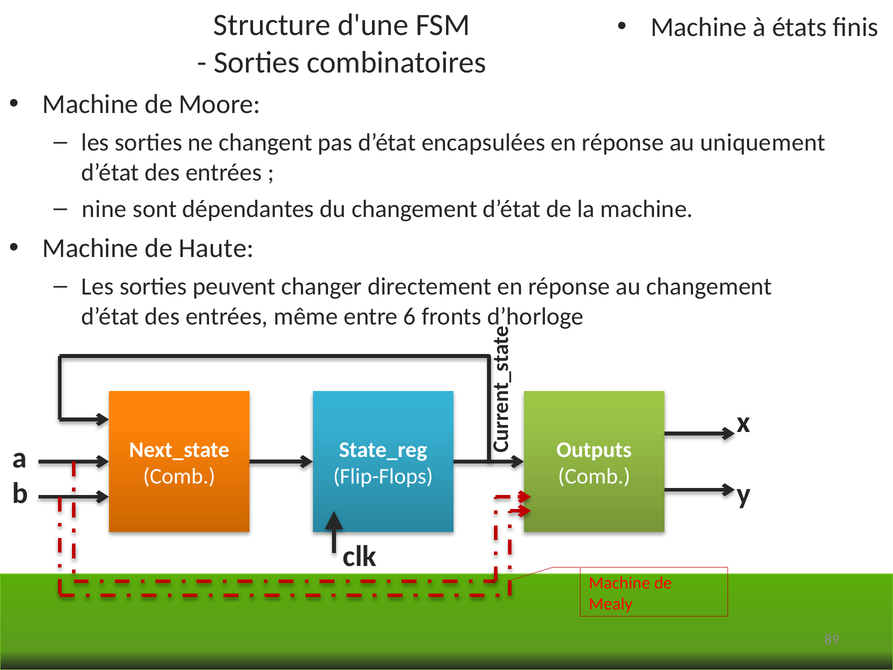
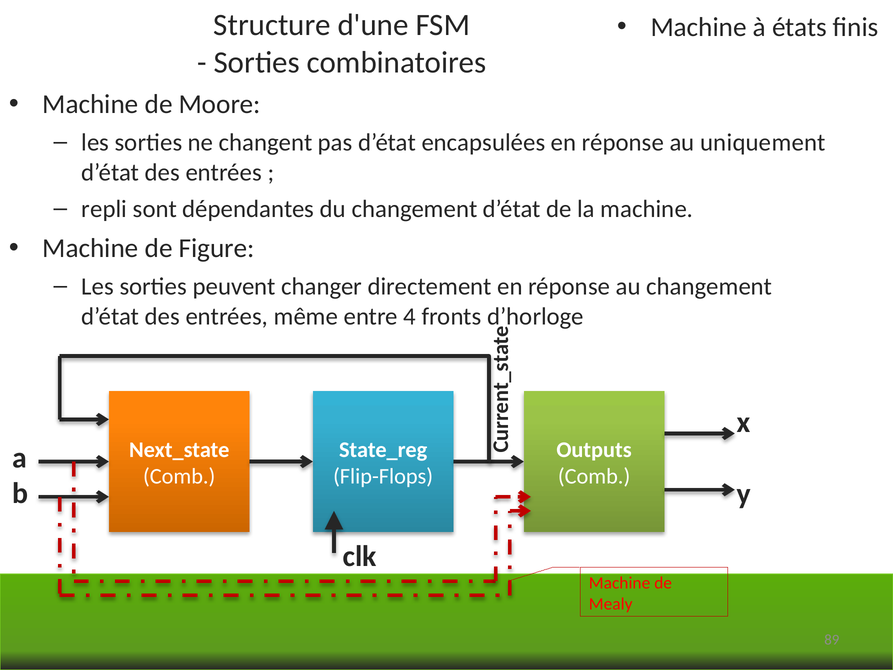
nine: nine -> repli (104, 209)
Haute: Haute -> Figure (217, 248)
6: 6 -> 4 (410, 316)
